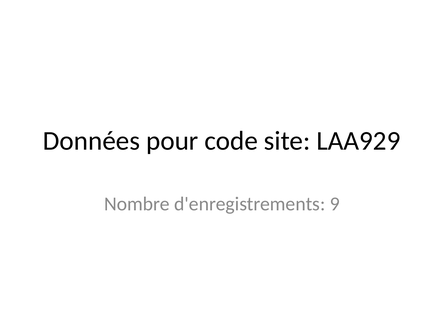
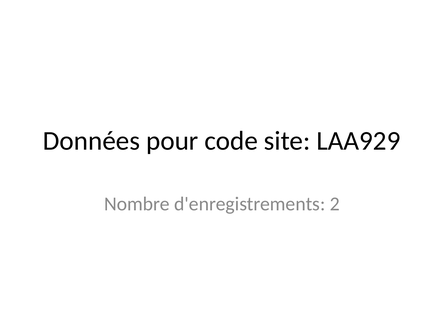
9: 9 -> 2 (335, 204)
